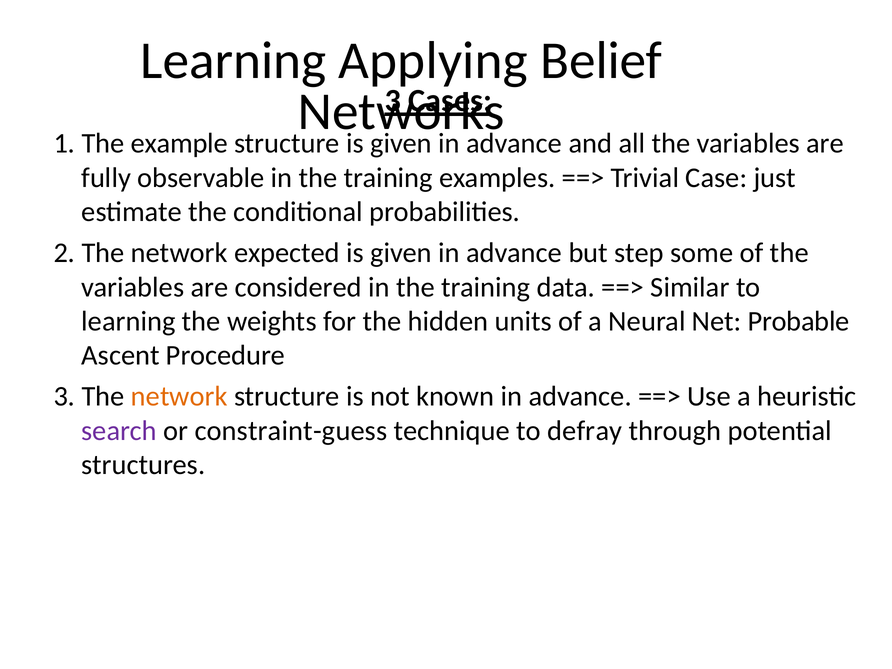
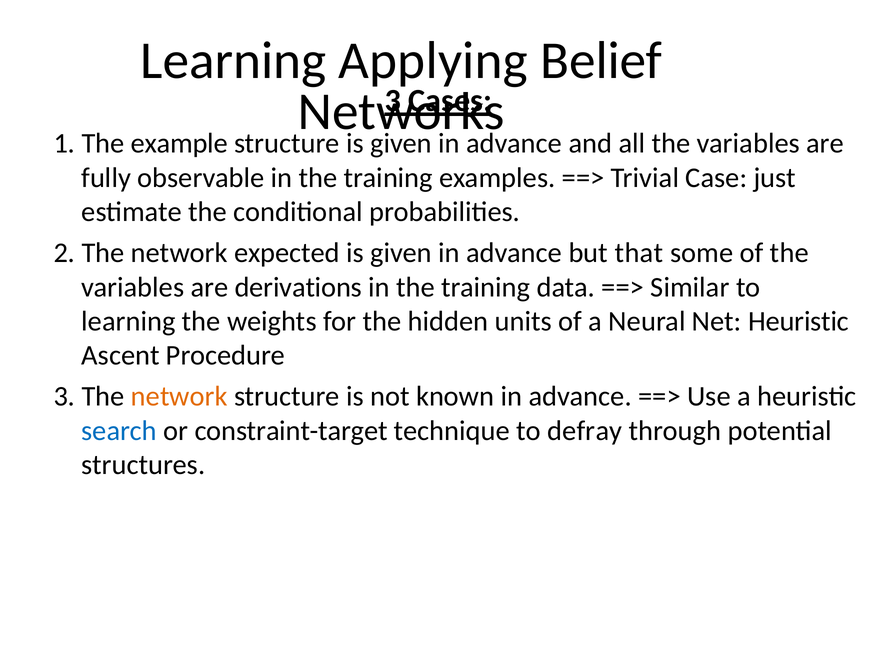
step: step -> that (639, 253)
considered: considered -> derivations (298, 287)
Net Probable: Probable -> Heuristic (799, 321)
search colour: purple -> blue (119, 431)
constraint-guess: constraint-guess -> constraint-target (291, 431)
